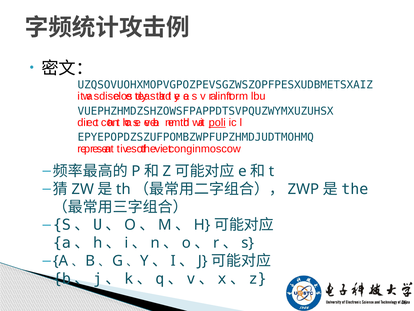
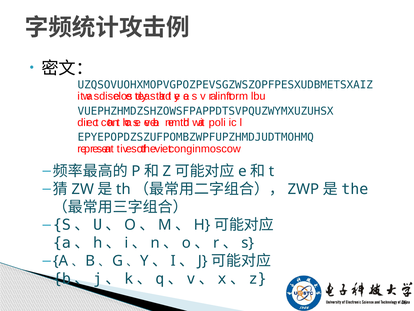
poli underline: present -> none (217, 122)
